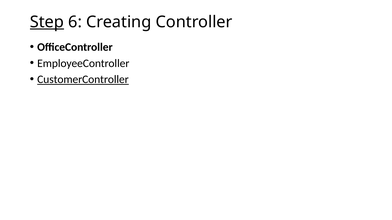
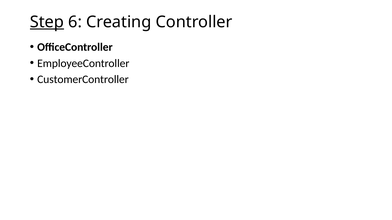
CustomerController underline: present -> none (83, 80)
